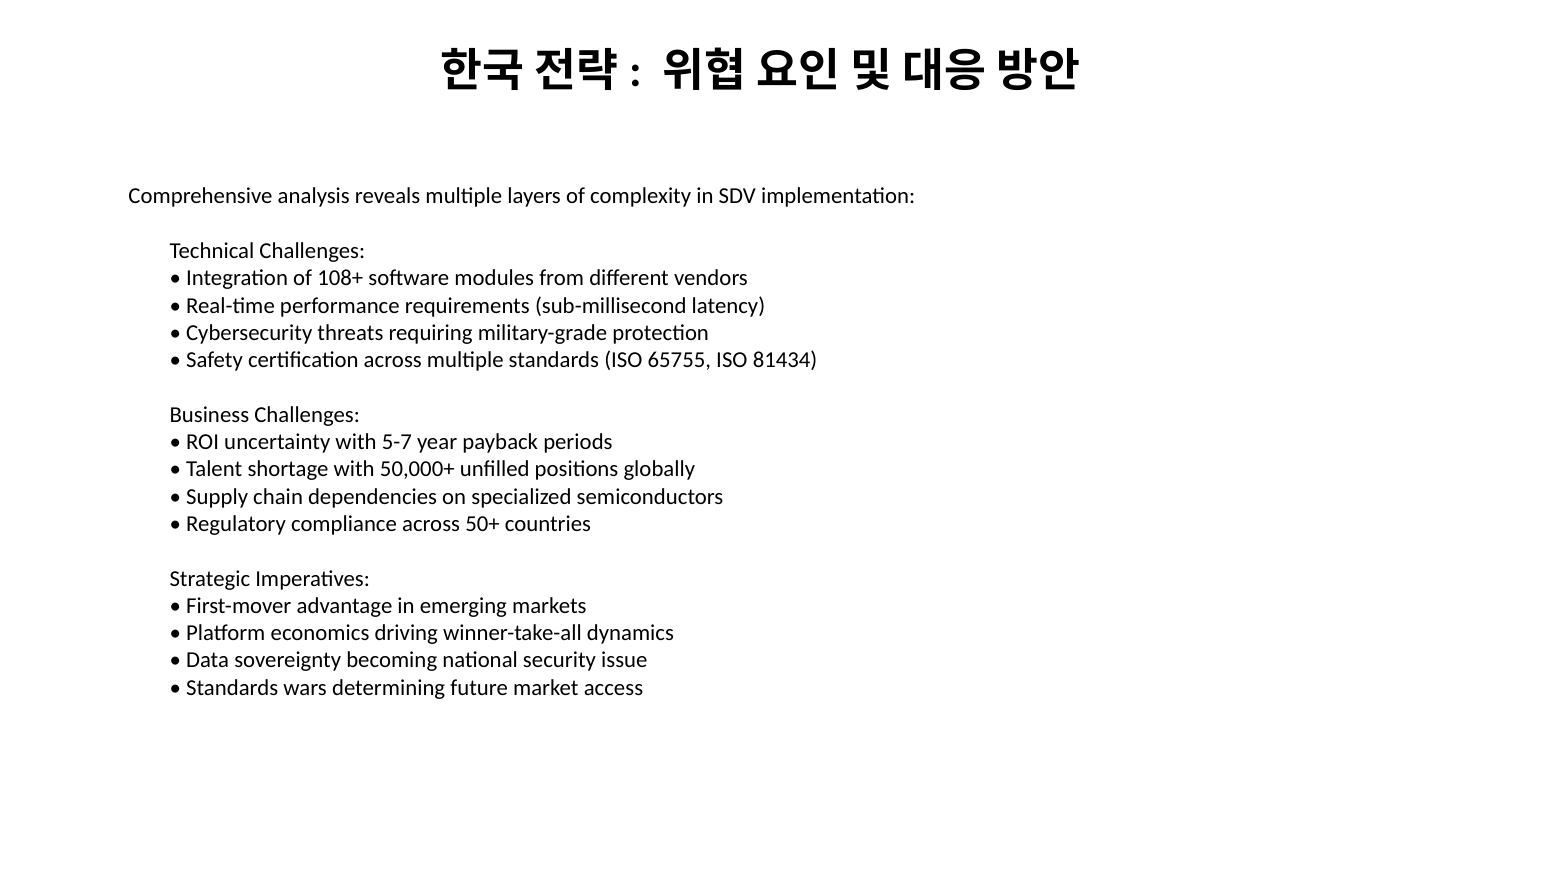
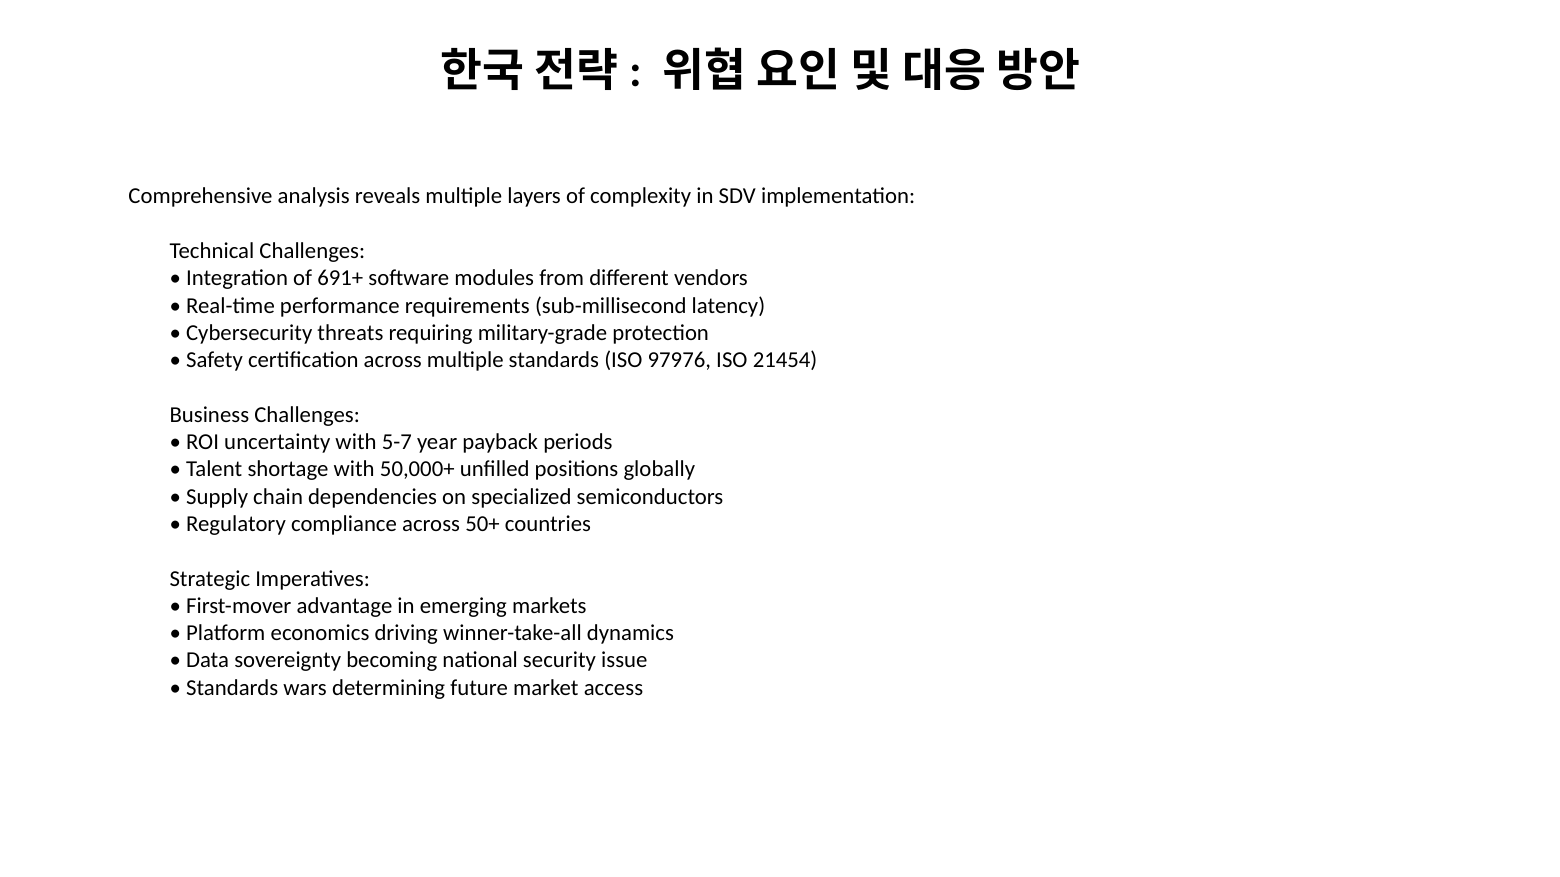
108+: 108+ -> 691+ (340, 278)
65755: 65755 -> 97976 (679, 360)
81434: 81434 -> 21454 (785, 360)
